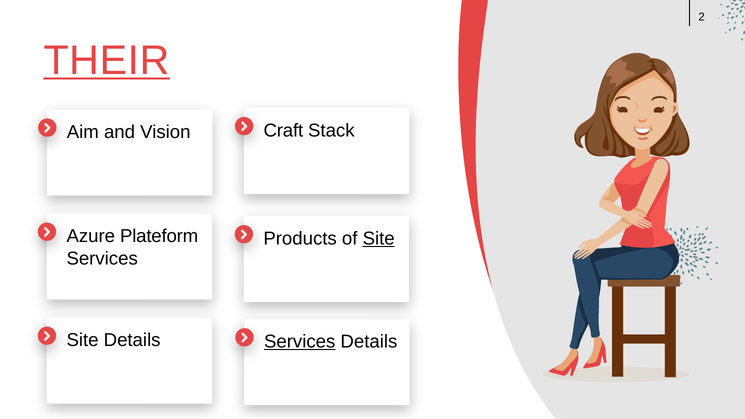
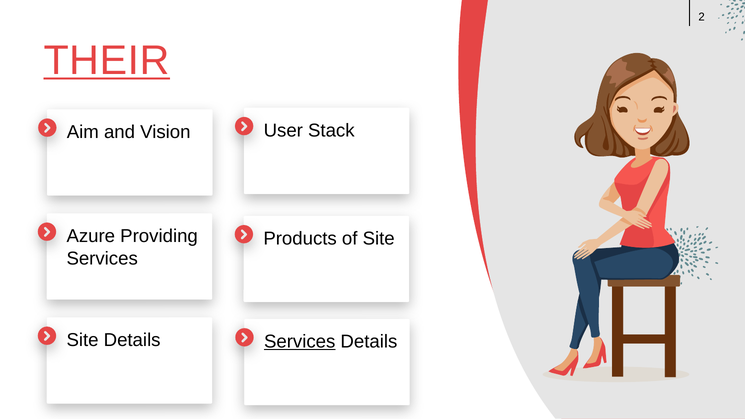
Craft: Craft -> User (283, 131)
Plateform: Plateform -> Providing (159, 236)
Site underline: present -> none (379, 239)
